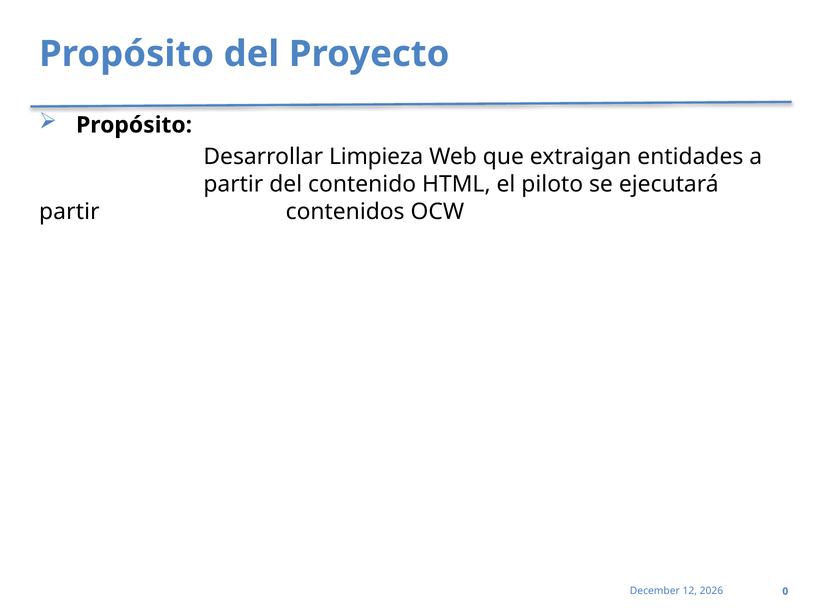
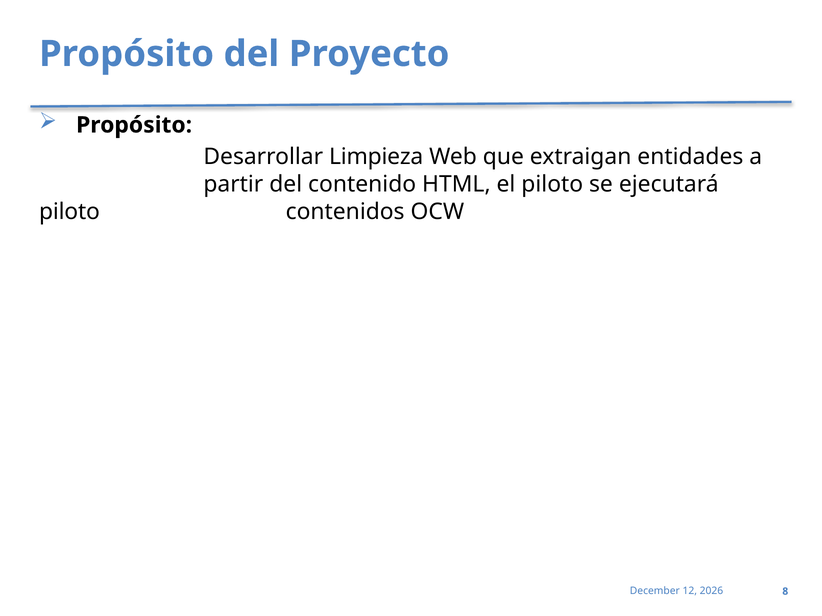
partir: partir -> piloto (69, 212)
0: 0 -> 8 (785, 592)
